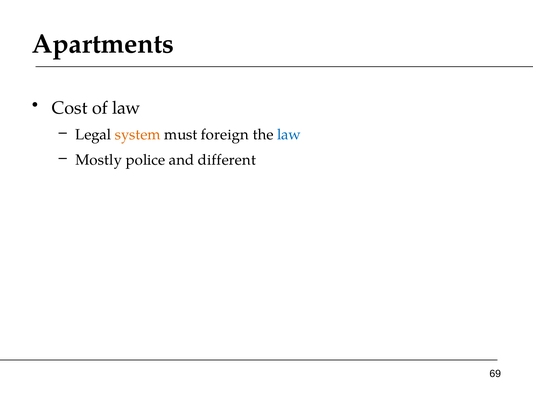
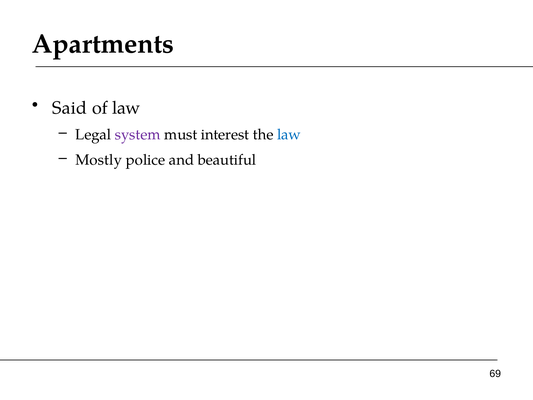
Cost: Cost -> Said (70, 108)
system colour: orange -> purple (138, 135)
foreign: foreign -> interest (225, 135)
different: different -> beautiful (227, 160)
